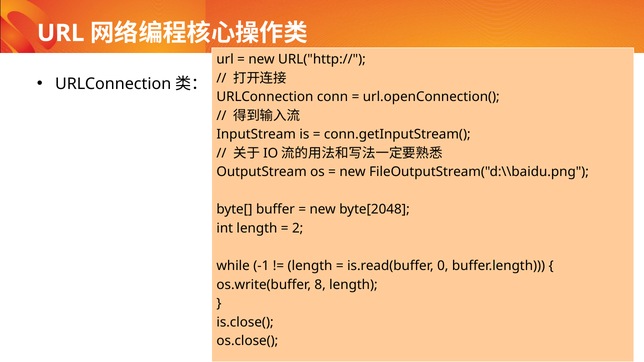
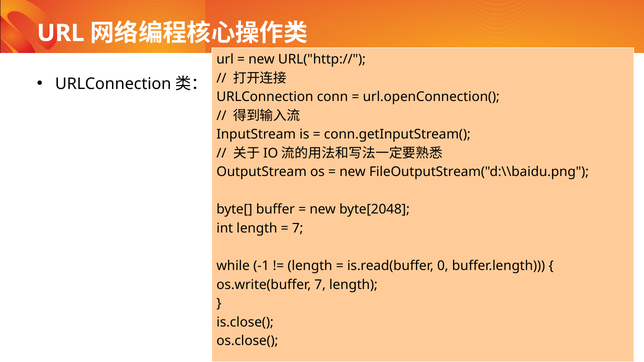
2: 2 -> 7 (298, 228)
os.write(buffer 8: 8 -> 7 (320, 285)
